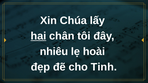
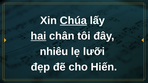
Chúa underline: none -> present (73, 21)
hoài: hoài -> lưỡi (94, 52)
Tinh: Tinh -> Hiến (104, 67)
